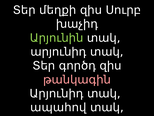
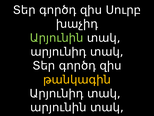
մեղքի: մեղքի -> գործդ (58, 10)
թանկագին colour: pink -> yellow (77, 79)
ապահով: ապահով -> արյունին (58, 107)
